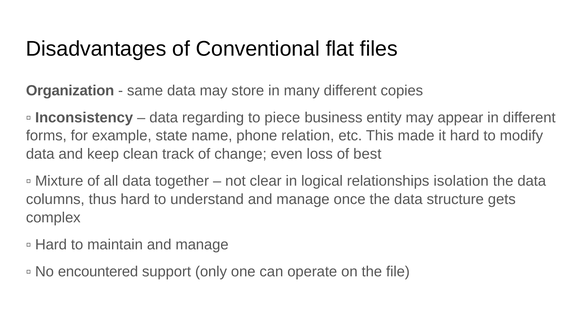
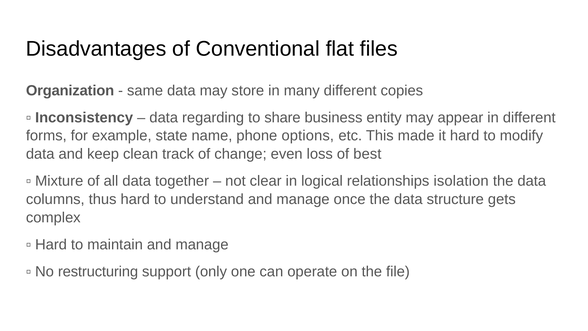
piece: piece -> share (282, 117)
relation: relation -> options (308, 136)
encountered: encountered -> restructuring (98, 272)
